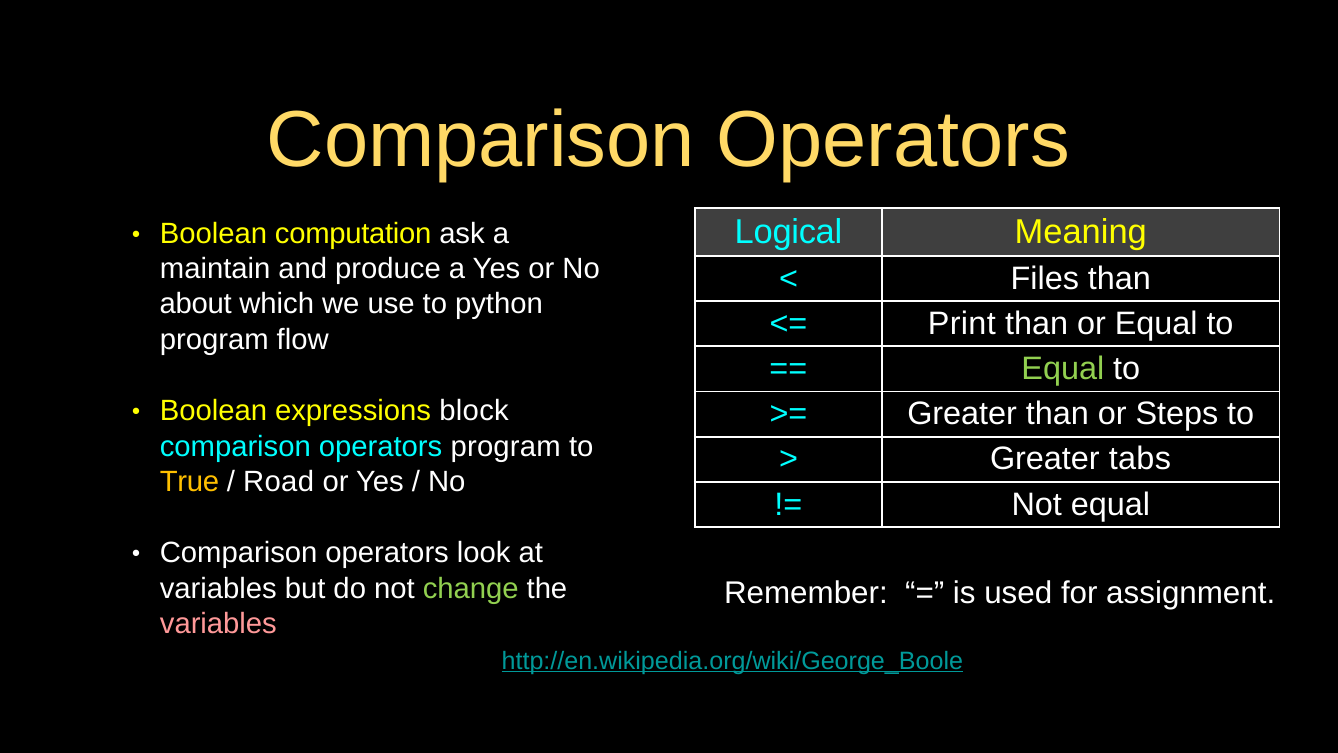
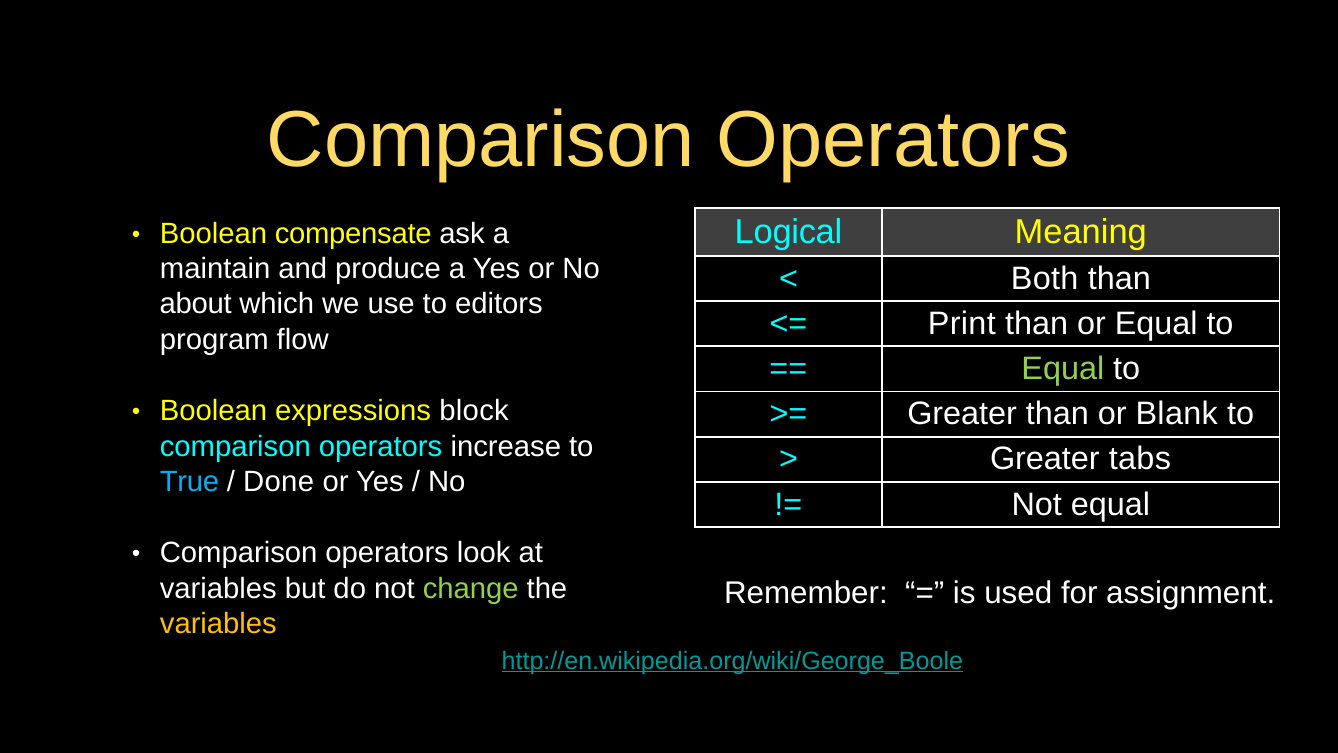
computation: computation -> compensate (353, 234)
Files: Files -> Both (1045, 278)
python: python -> editors (499, 304)
Steps: Steps -> Blank (1177, 414)
operators program: program -> increase (506, 446)
True colour: yellow -> light blue (190, 481)
Road: Road -> Done (279, 481)
variables colour: pink -> yellow (218, 623)
